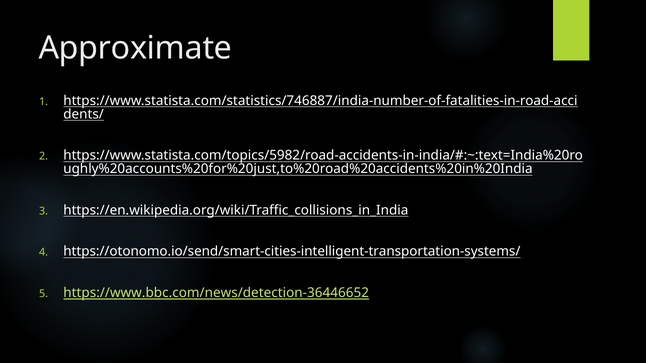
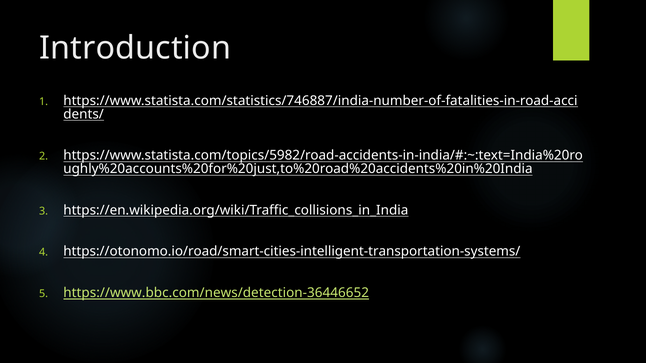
Approximate: Approximate -> Introduction (135, 48)
https://otonomo.io/send/smart-cities-intelligent-transportation-systems/: https://otonomo.io/send/smart-cities-intelligent-transportation-systems/ -> https://otonomo.io/road/smart-cities-intelligent-transportation-systems/ (292, 252)
